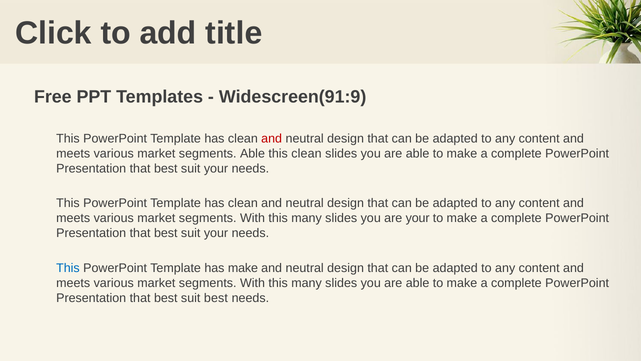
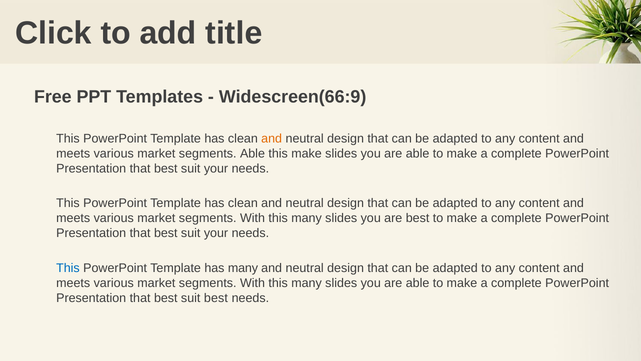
Widescreen(91:9: Widescreen(91:9 -> Widescreen(66:9 (293, 97)
and colour: red -> orange (272, 138)
this clean: clean -> make (307, 153)
are your: your -> best (418, 218)
has make: make -> many (243, 268)
